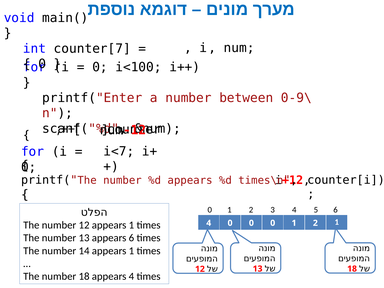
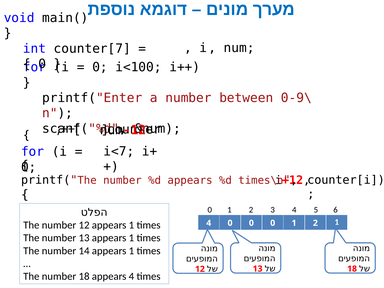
13 appears 6: 6 -> 1 (131, 238)
